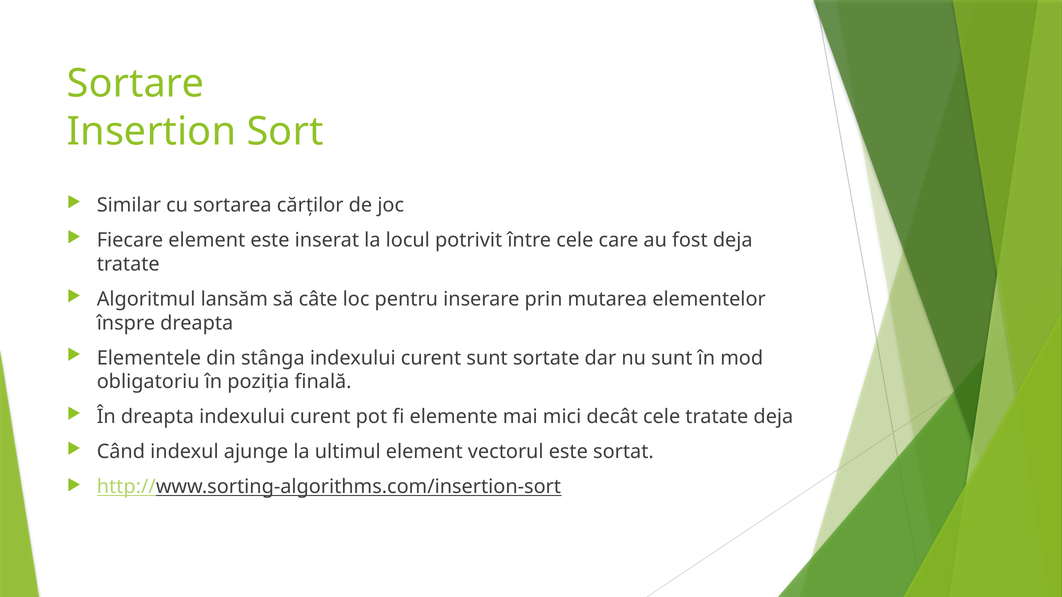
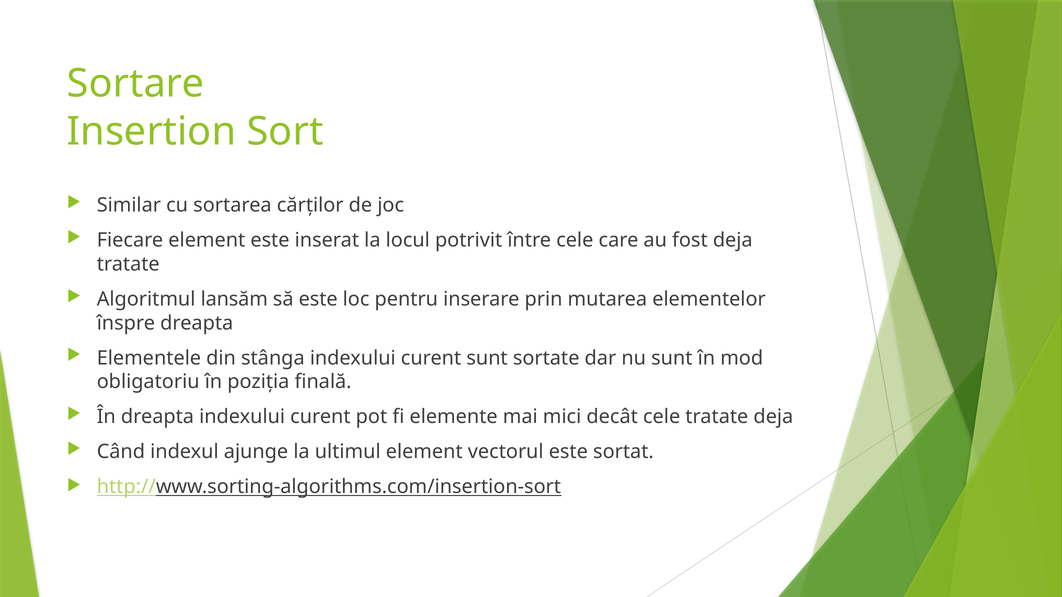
să câte: câte -> este (318, 299)
